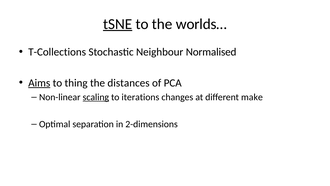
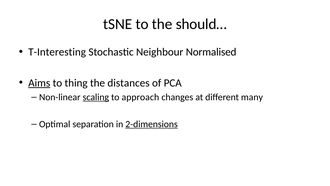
tSNE underline: present -> none (118, 24)
worlds…: worlds… -> should… (201, 24)
T-Collections: T-Collections -> T-Interesting (57, 52)
iterations: iterations -> approach (140, 97)
make: make -> many (252, 97)
2-dimensions underline: none -> present (152, 124)
